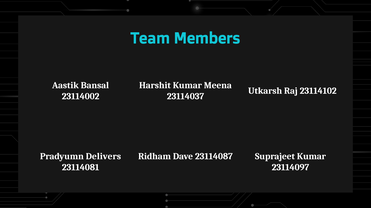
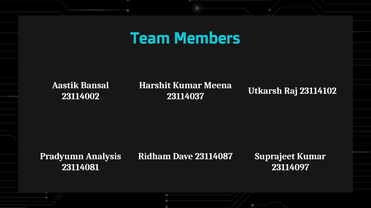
Delivers: Delivers -> Analysis (103, 157)
